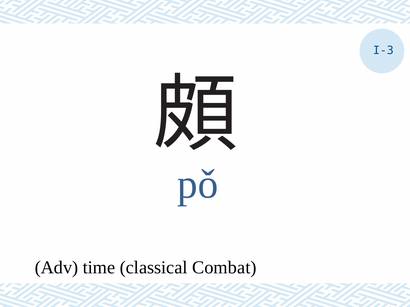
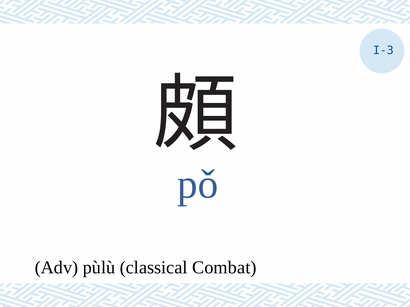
time: time -> pùlù (99, 268)
